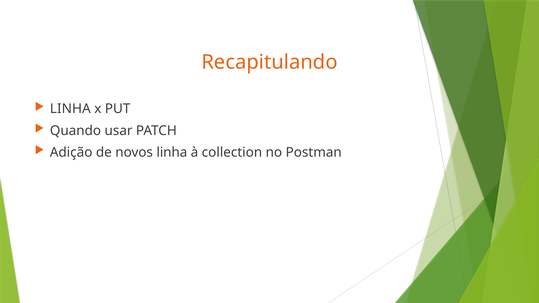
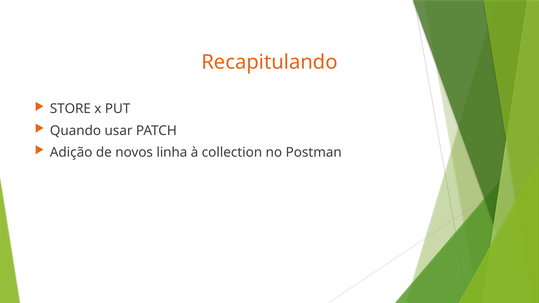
LINHA: LINHA -> STORE (70, 109)
